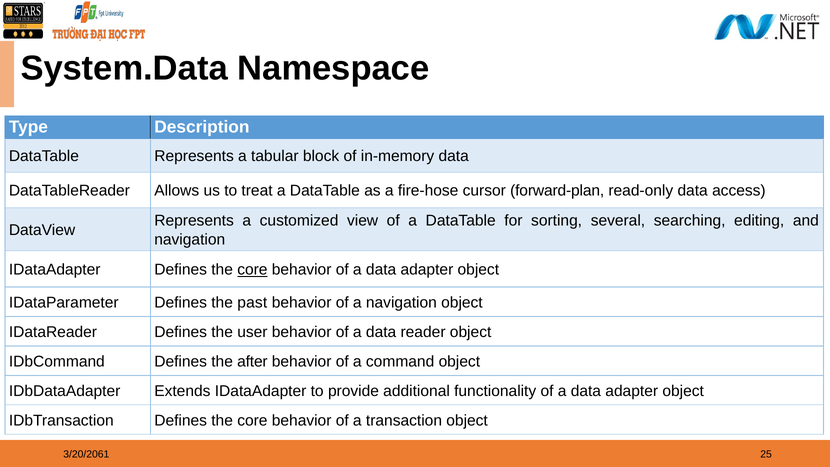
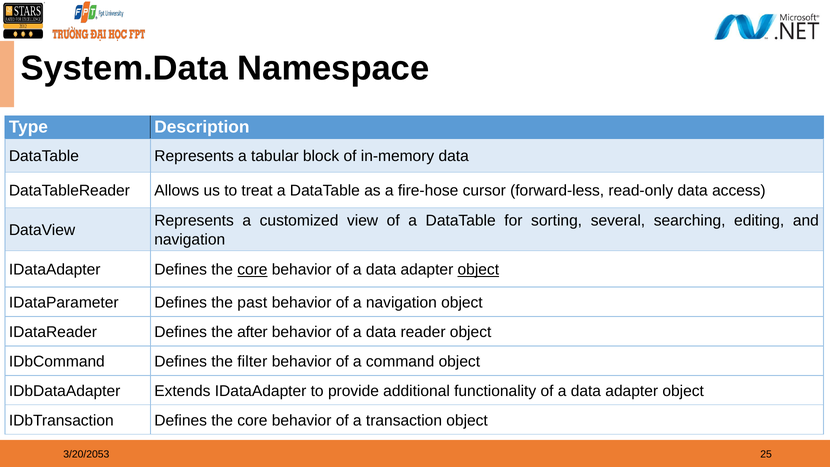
forward-plan: forward-plan -> forward-less (557, 191)
object underline: none -> present (478, 270)
user: user -> after (252, 332)
after: after -> filter (252, 361)
3/20/2061: 3/20/2061 -> 3/20/2053 (86, 454)
